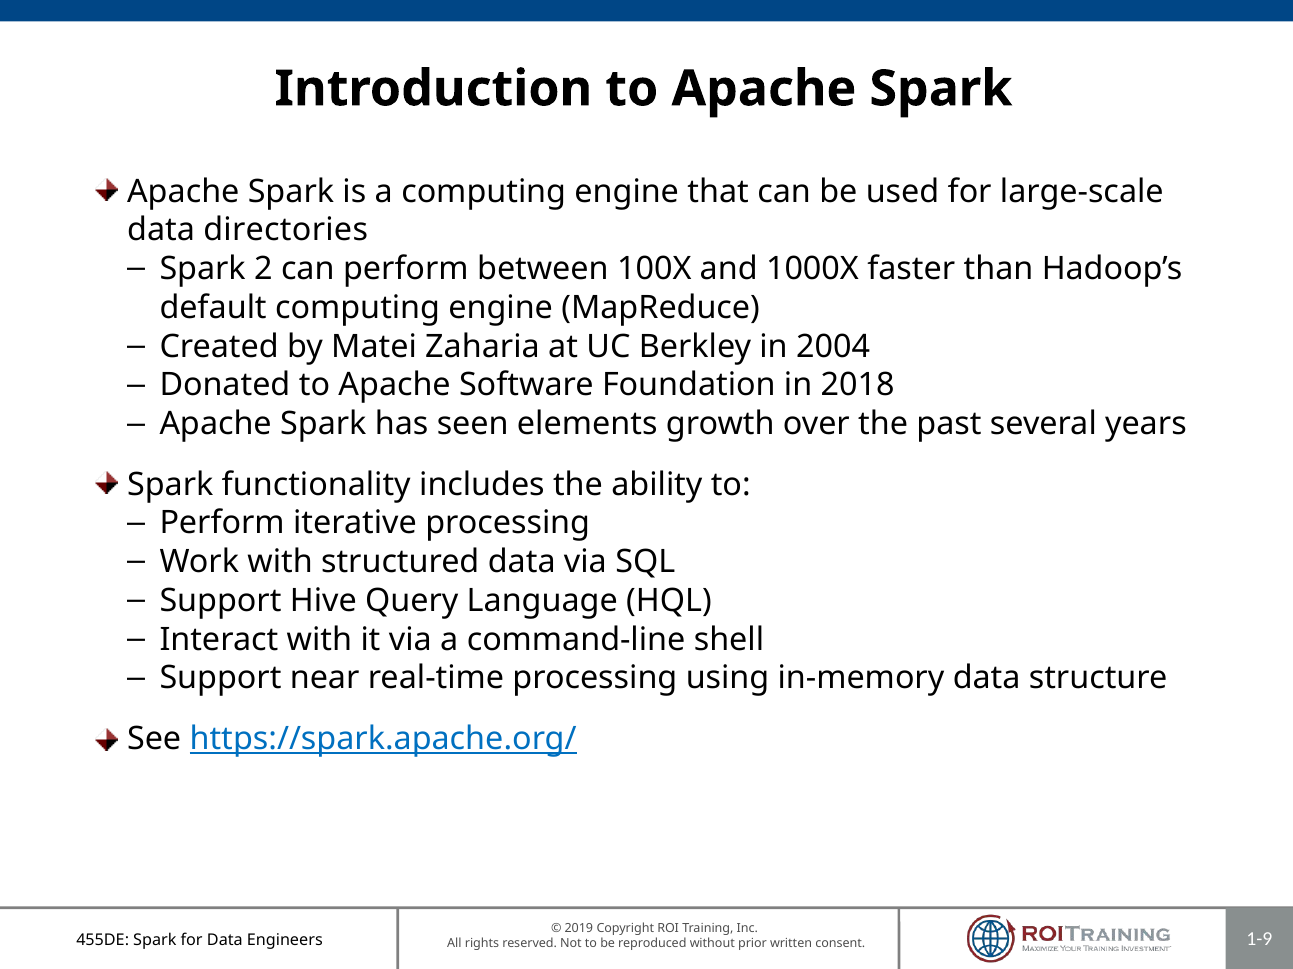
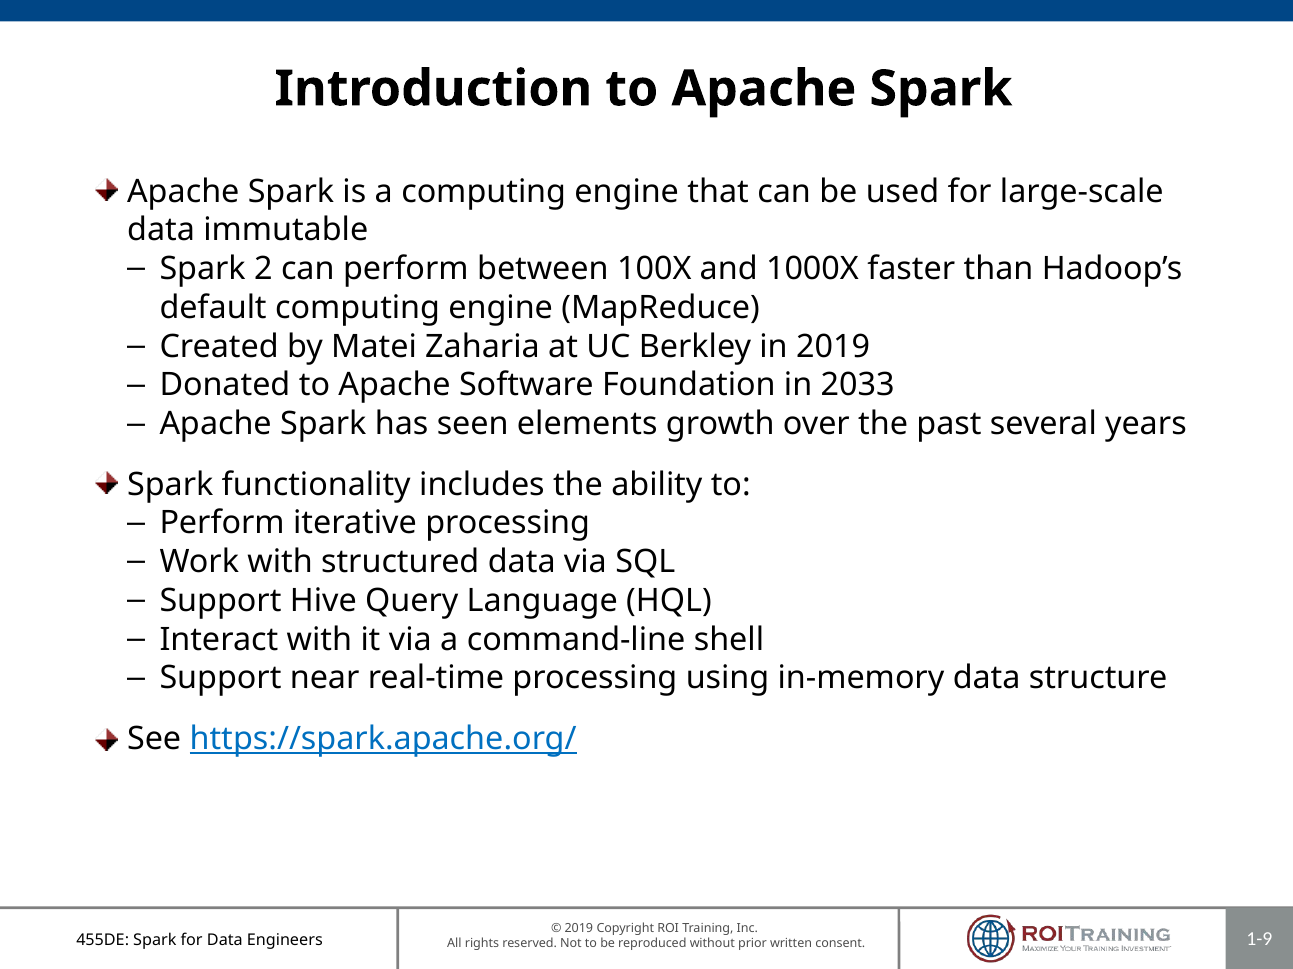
directories: directories -> immutable (286, 230)
in 2004: 2004 -> 2019 (833, 347)
2018: 2018 -> 2033 (858, 386)
